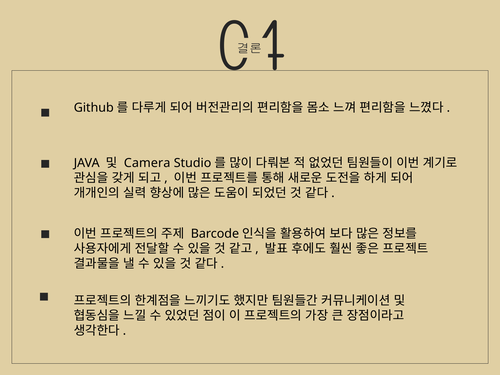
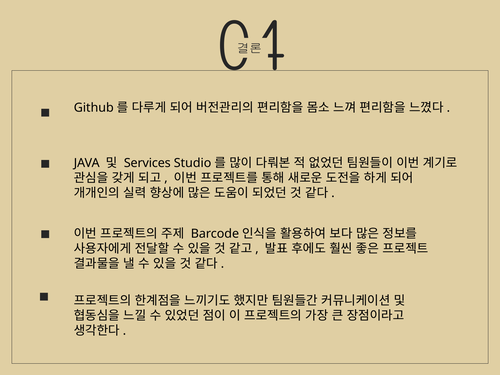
Camera: Camera -> Services (147, 163)
